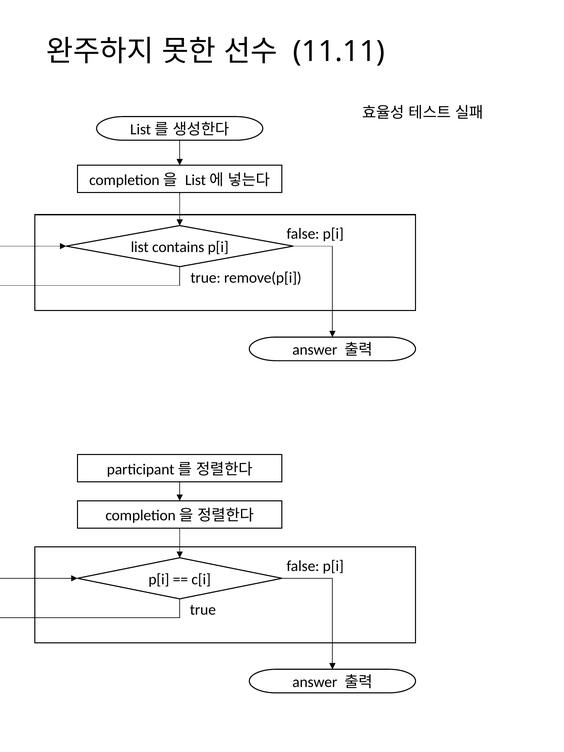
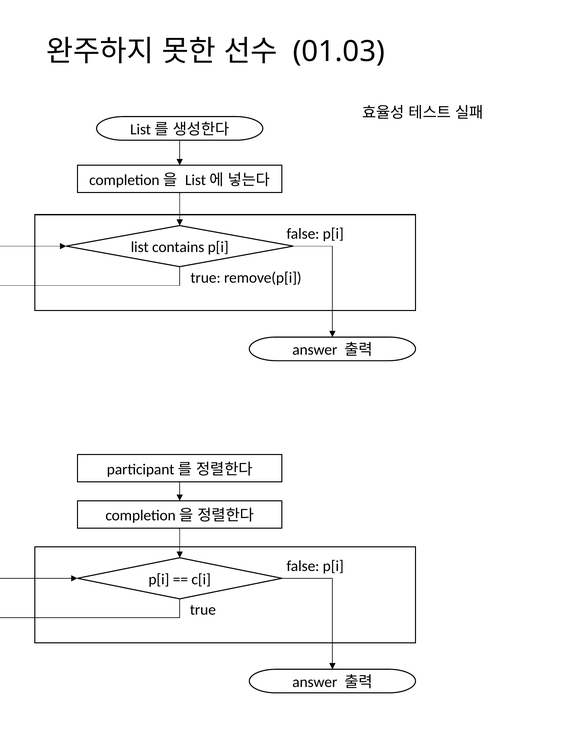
11.11: 11.11 -> 01.03 (339, 51)
